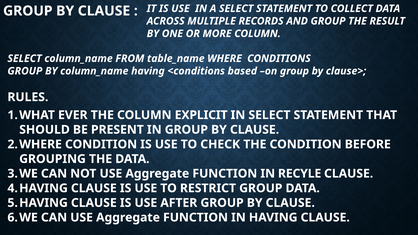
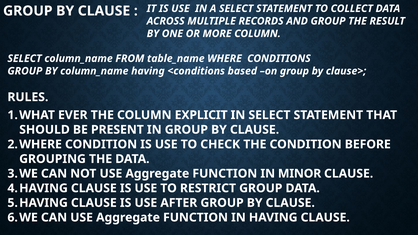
RECYLE: RECYLE -> MINOR (300, 174)
